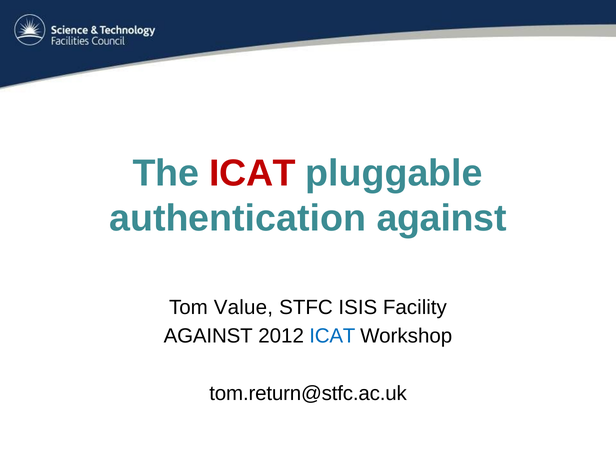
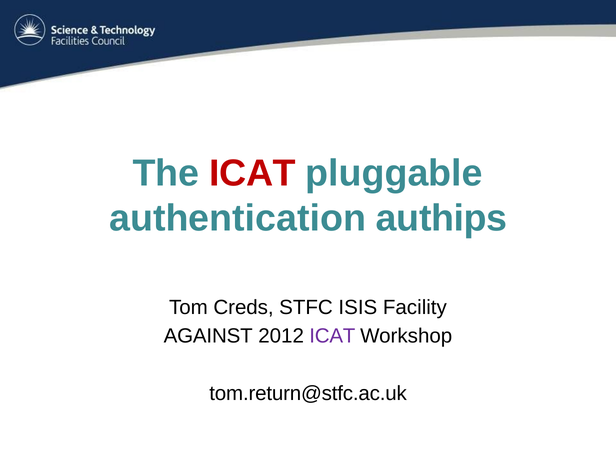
authentication against: against -> authips (442, 218)
Value: Value -> Creds (244, 307)
ICAT colour: blue -> purple (332, 336)
